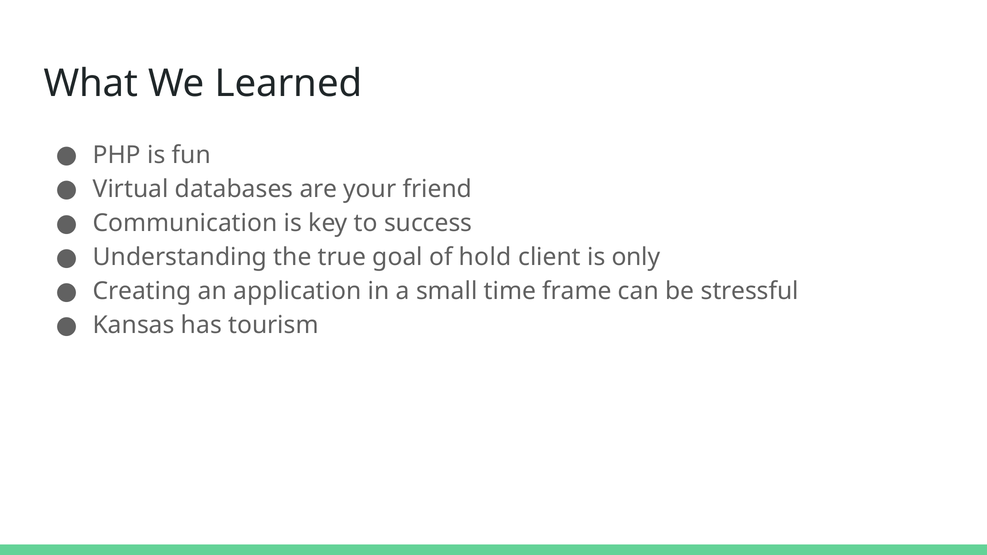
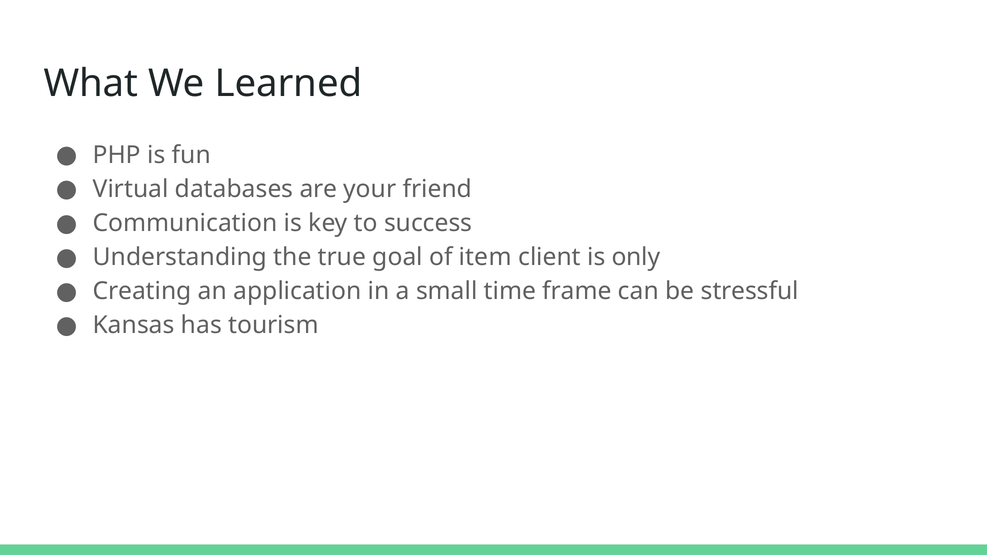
hold: hold -> item (485, 257)
